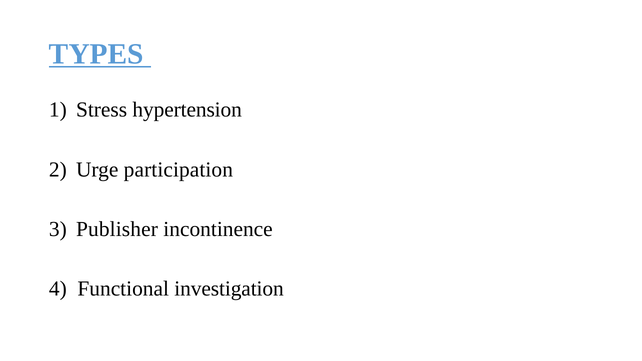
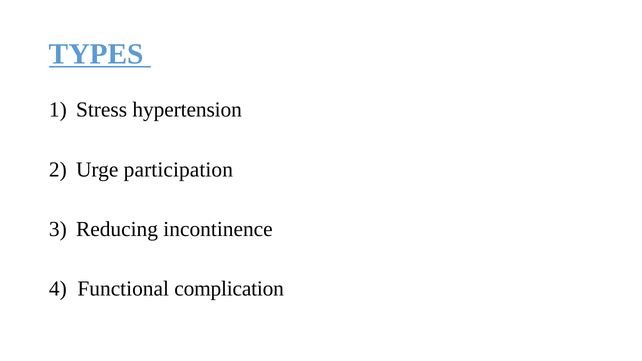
Publisher: Publisher -> Reducing (117, 229)
investigation: investigation -> complication (229, 289)
